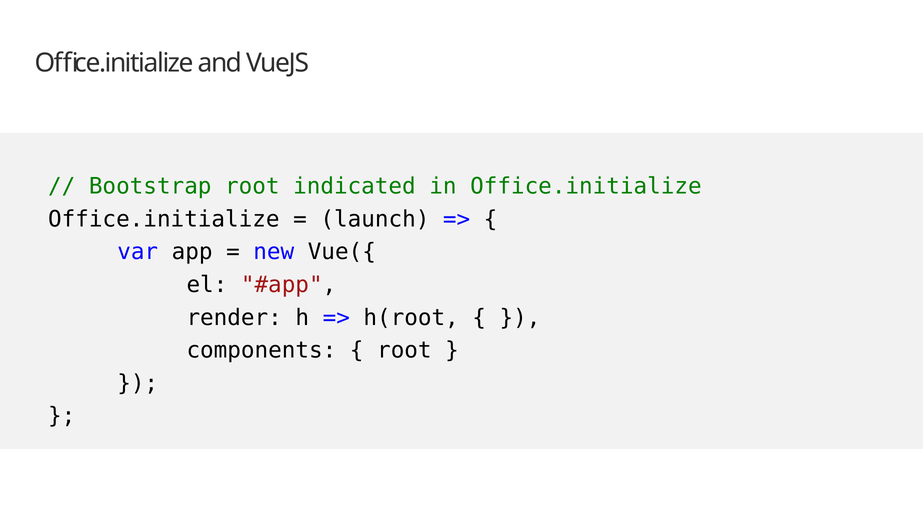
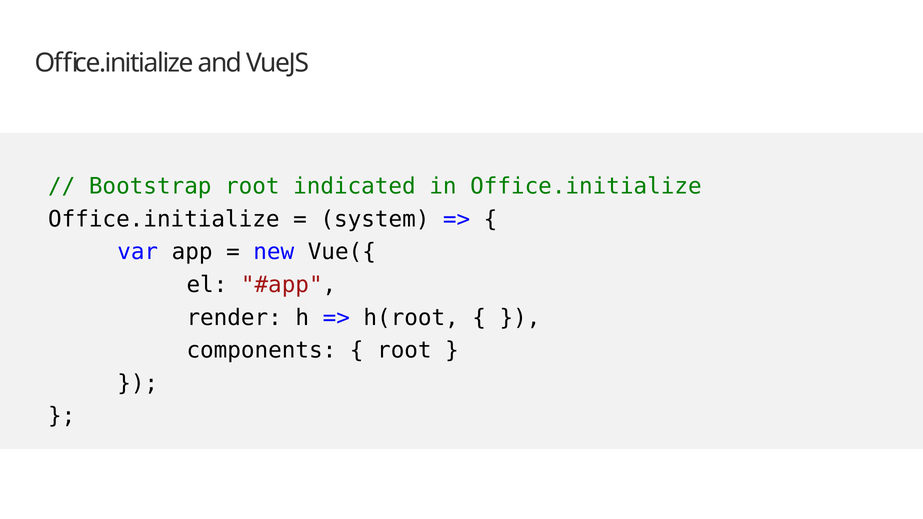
launch: launch -> system (375, 219)
